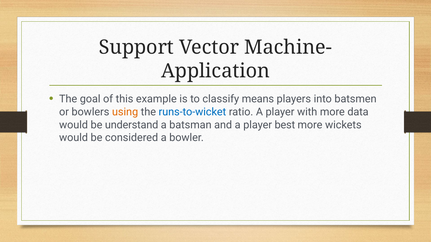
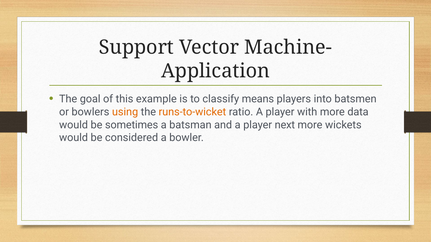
runs-to-wicket colour: blue -> orange (192, 112)
understand: understand -> sometimes (132, 125)
best: best -> next (285, 125)
